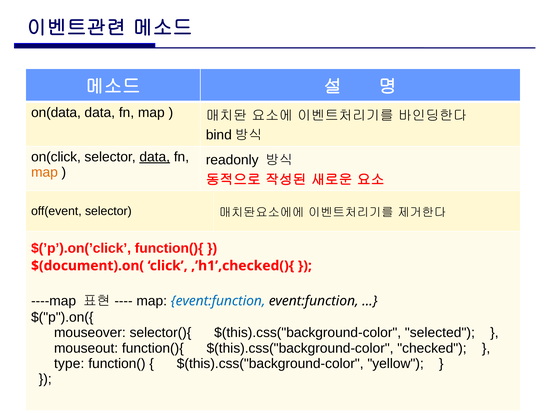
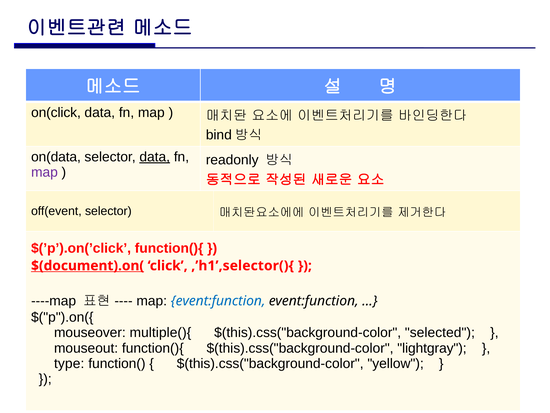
on(data: on(data -> on(click (56, 112)
on(click: on(click -> on(data (56, 157)
map colour: orange -> purple (44, 172)
$(document).on( underline: none -> present (88, 265)
,’h1’,checked(){: ,’h1’,checked(){ -> ,’h1’,selector(){ (243, 265)
selector(){: selector(){ -> multiple(){ (160, 332)
checked: checked -> lightgray (432, 348)
